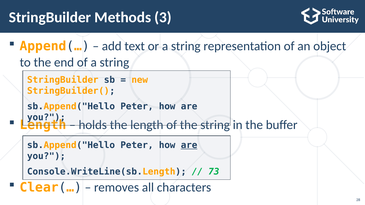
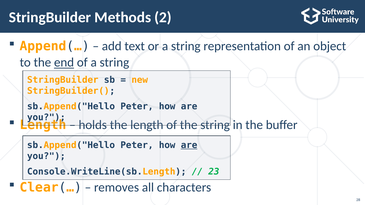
3: 3 -> 2 (163, 17)
end underline: none -> present (64, 63)
73: 73 -> 23 (214, 172)
